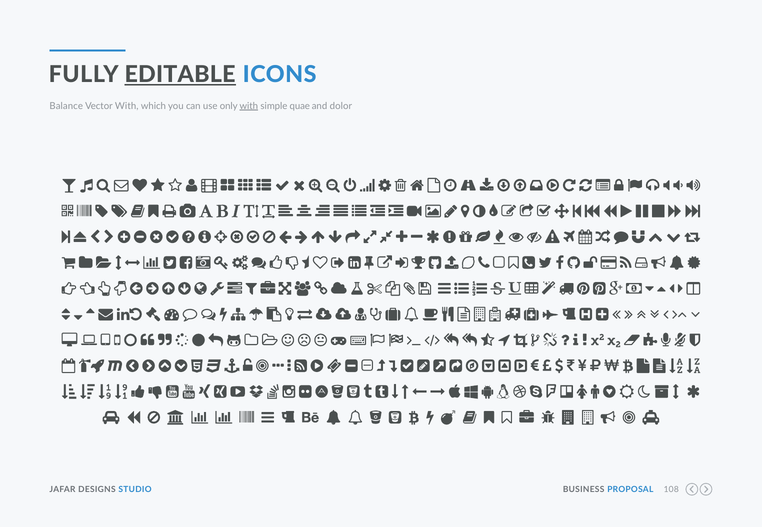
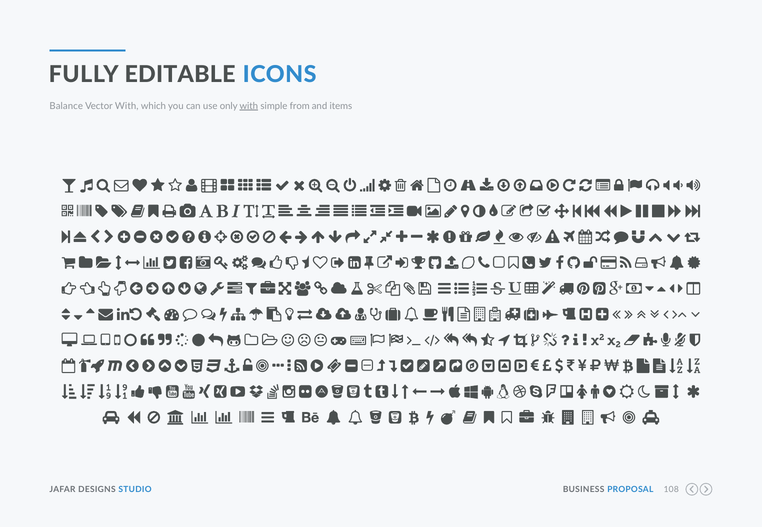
EDITABLE underline: present -> none (180, 75)
quae: quae -> from (300, 106)
dolor: dolor -> items (341, 106)
